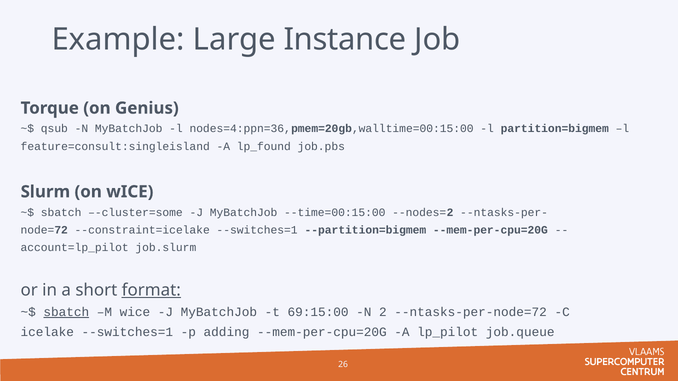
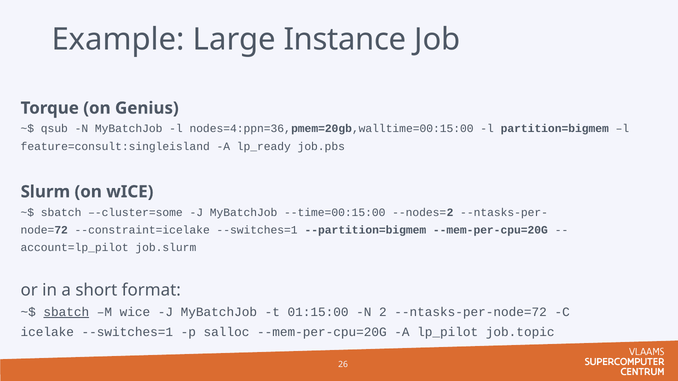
lp_found: lp_found -> lp_ready (264, 146)
format underline: present -> none (151, 290)
69:15:00: 69:15:00 -> 01:15:00 (318, 312)
adding: adding -> salloc (227, 332)
job.queue: job.queue -> job.topic (520, 332)
